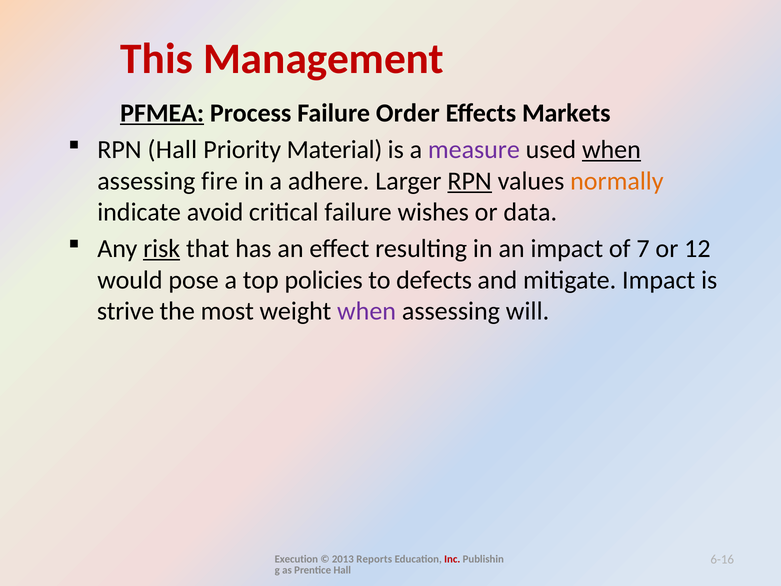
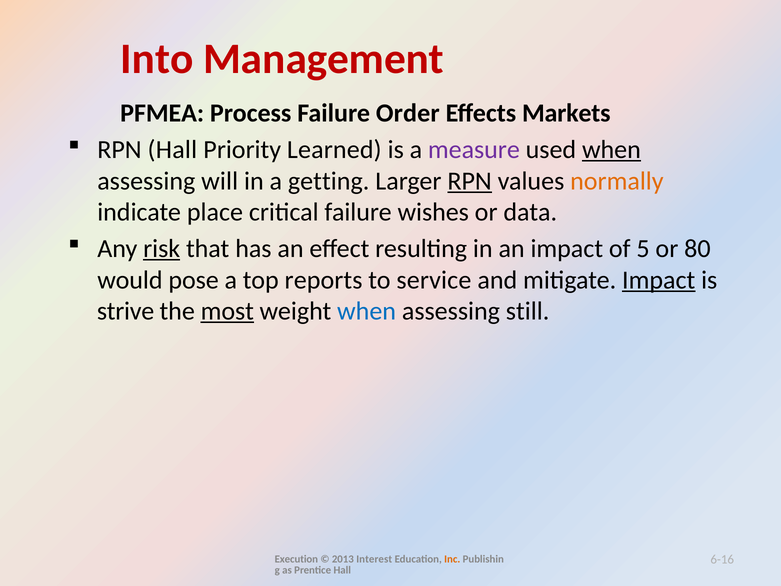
This: This -> Into (157, 59)
PFMEA underline: present -> none (162, 113)
Material: Material -> Learned (334, 150)
fire: fire -> will (220, 181)
adhere: adhere -> getting (329, 181)
avoid: avoid -> place (215, 212)
7: 7 -> 5 (643, 249)
12: 12 -> 80 (697, 249)
policies: policies -> reports (324, 280)
defects: defects -> service (434, 280)
Impact underline: none -> present (659, 280)
most underline: none -> present (227, 311)
when colour: purple -> blue (367, 311)
will: will -> still (528, 311)
Reports: Reports -> Interest (374, 559)
Inc colour: red -> orange (452, 559)
